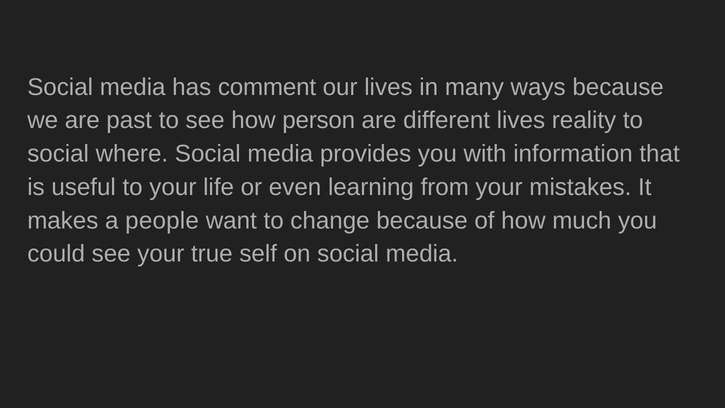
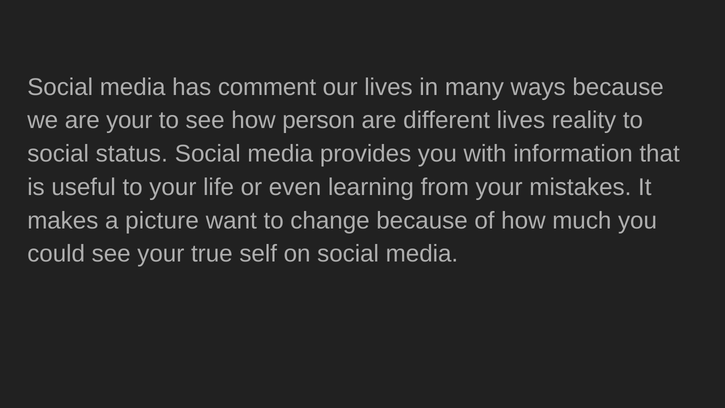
are past: past -> your (129, 120)
where: where -> status (132, 154)
people: people -> picture (162, 220)
